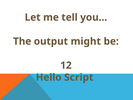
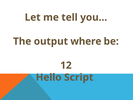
might: might -> where (86, 41)
